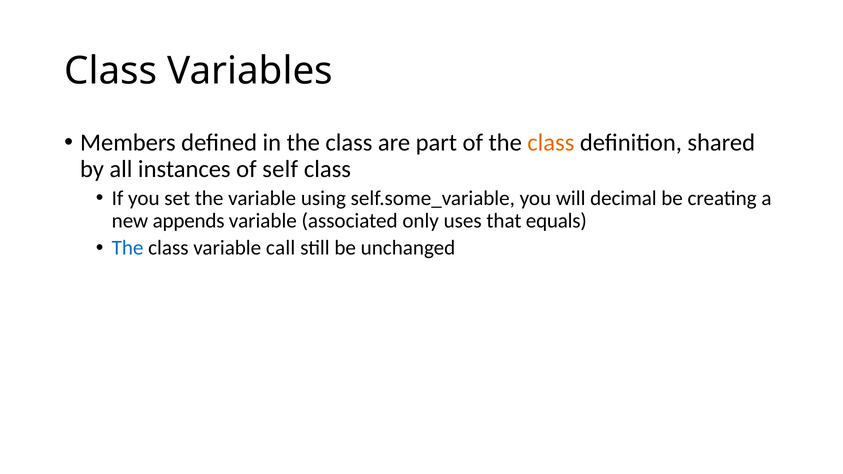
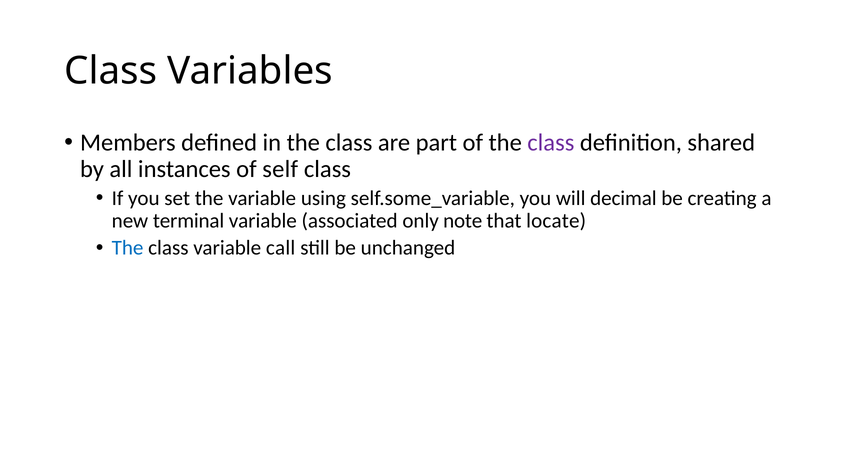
class colour: orange -> purple (551, 143)
appends: appends -> terminal (189, 221)
uses: uses -> note (463, 221)
equals: equals -> locate (556, 221)
